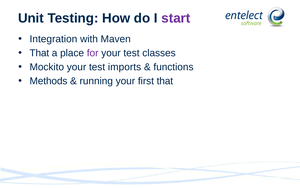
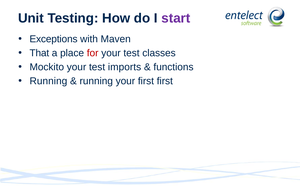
Integration: Integration -> Exceptions (54, 39)
for colour: purple -> red (93, 53)
Methods: Methods -> Running (48, 81)
first that: that -> first (165, 81)
